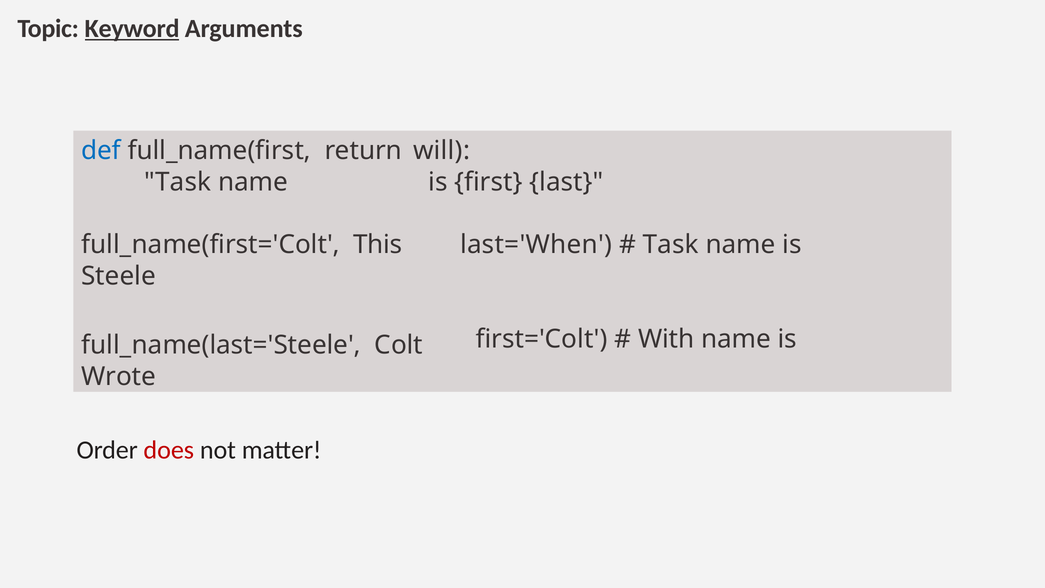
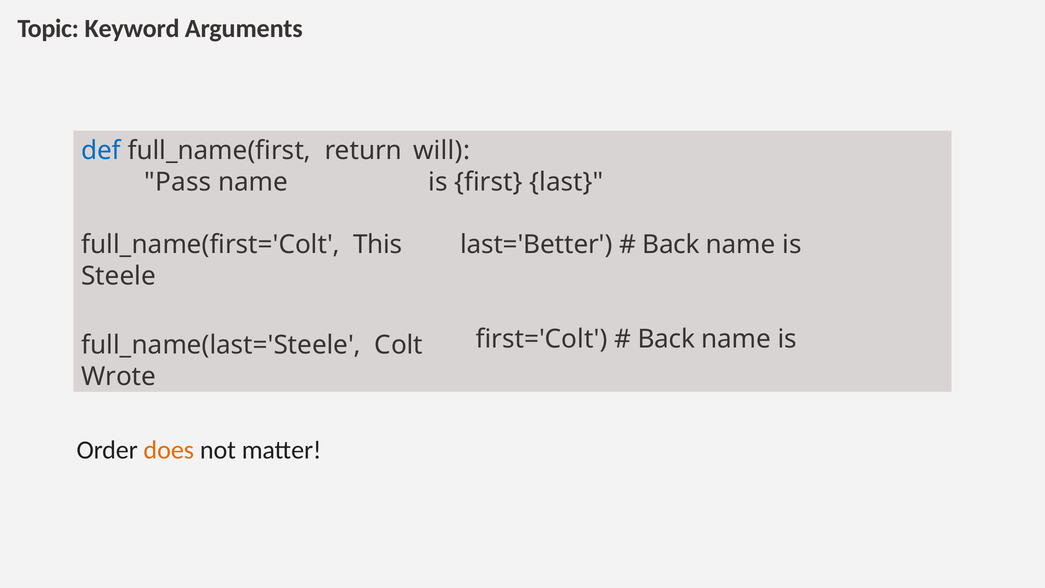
Keyword underline: present -> none (132, 29)
Task: Task -> Pass (178, 182)
last='When: last='When -> last='Better (536, 245)
Task: Task -> Back (671, 245)
With: With -> Back (666, 339)
does colour: red -> orange (169, 450)
